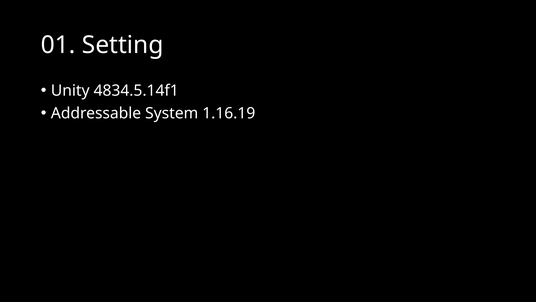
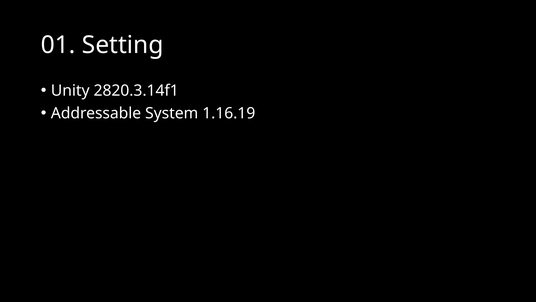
4834.5.14f1: 4834.5.14f1 -> 2820.3.14f1 (136, 91)
